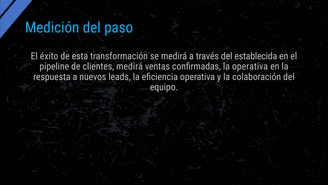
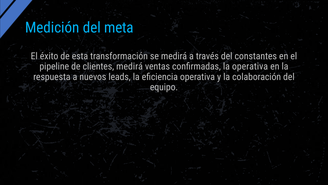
paso: paso -> meta (119, 28)
establecida: establecida -> constantes (256, 56)
